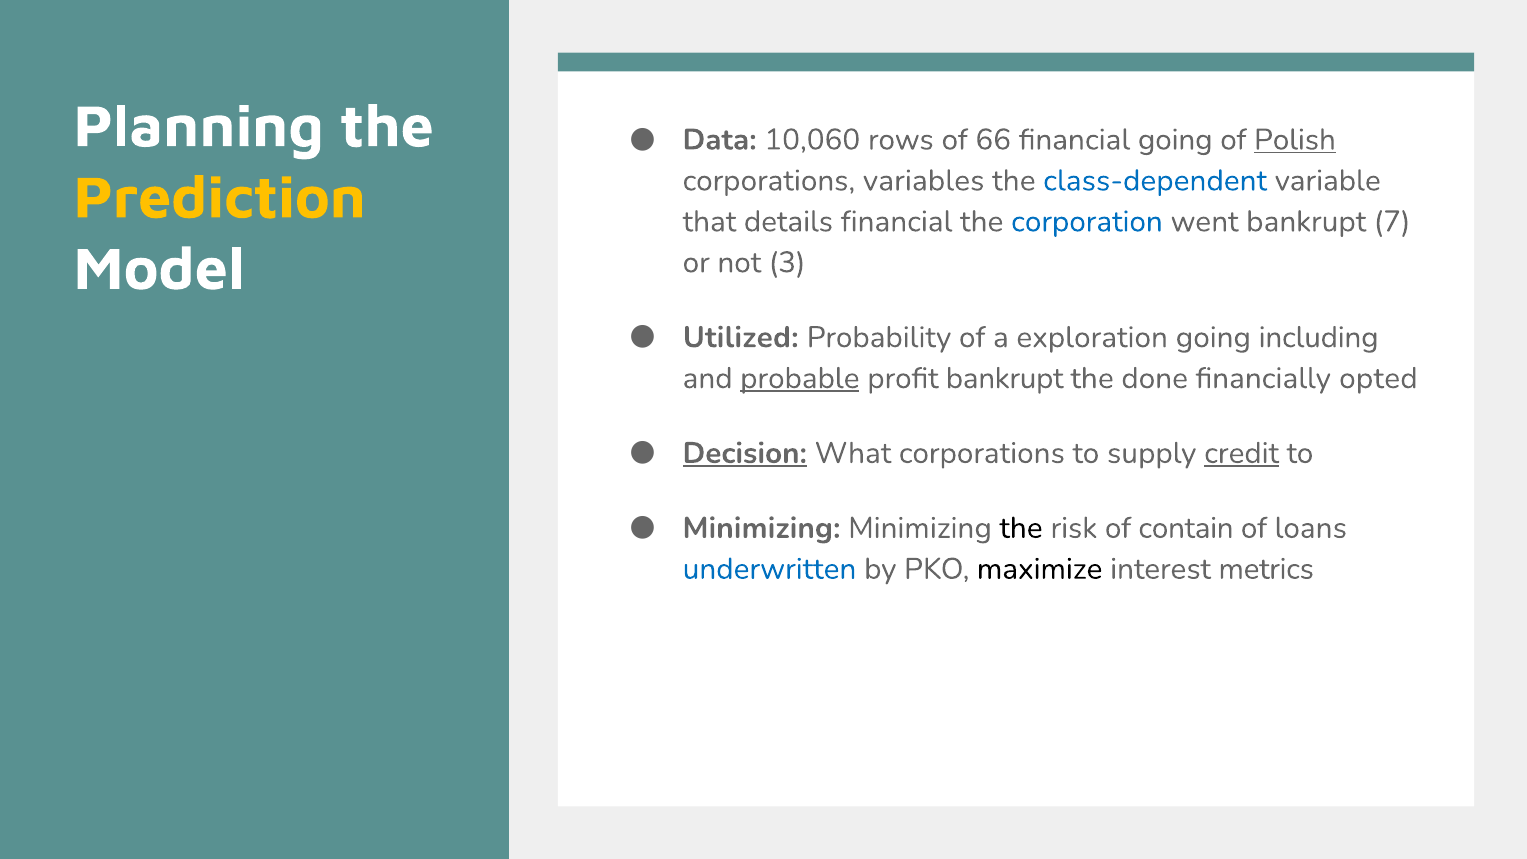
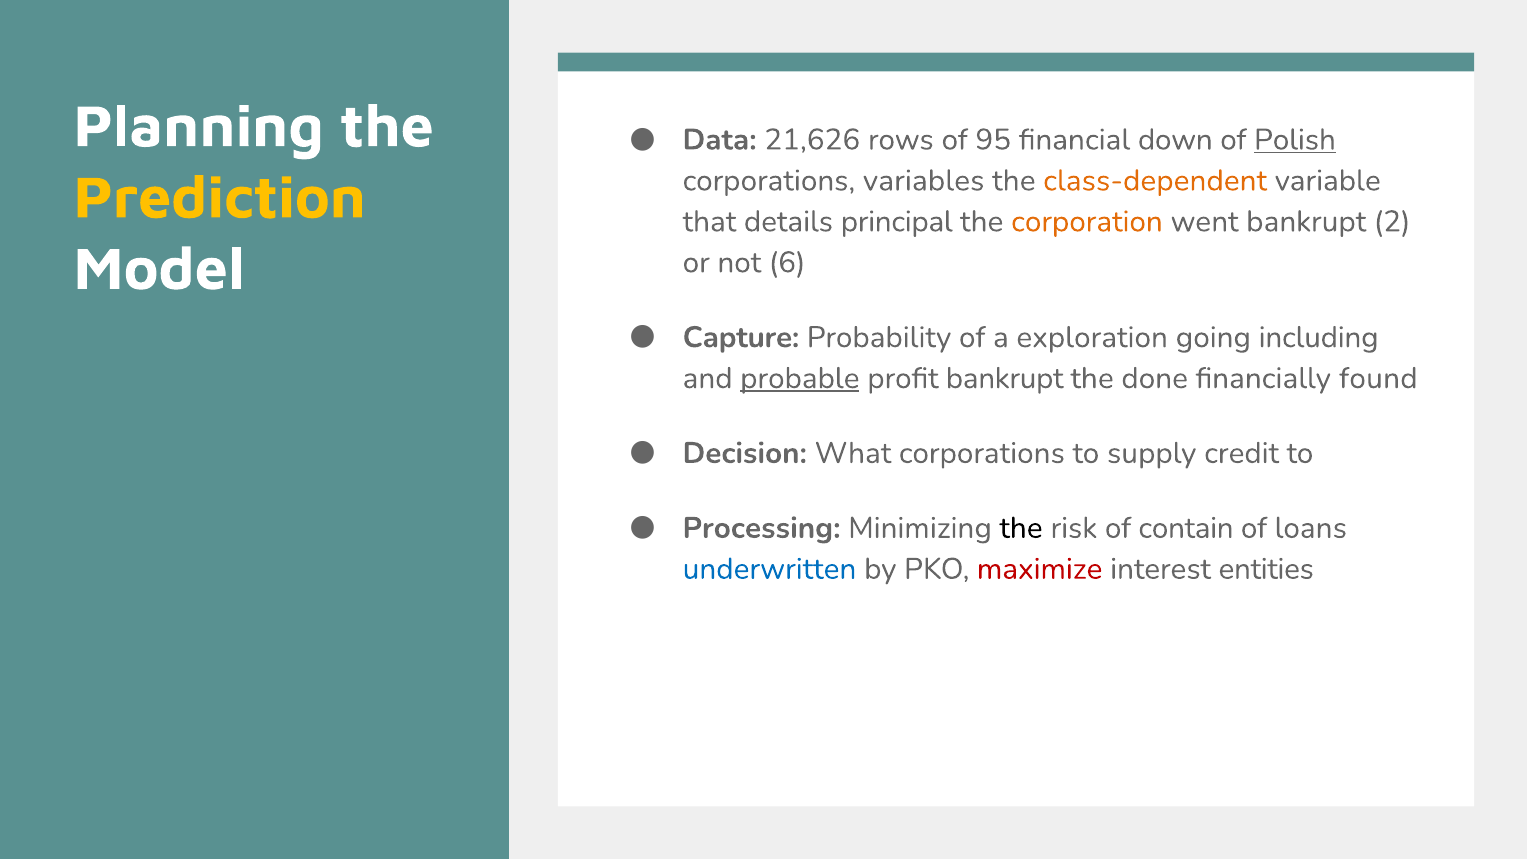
10,060: 10,060 -> 21,626 (812, 140)
66: 66 -> 95 (993, 140)
financial going: going -> down (1175, 140)
class-dependent colour: blue -> orange (1155, 181)
details financial: financial -> principal (897, 222)
corporation colour: blue -> orange (1087, 222)
7: 7 -> 2 (1392, 222)
3: 3 -> 6 (787, 262)
Utilized: Utilized -> Capture (741, 337)
opted: opted -> found (1378, 378)
Decision underline: present -> none (745, 453)
credit underline: present -> none (1242, 453)
Minimizing: Minimizing -> Processing (762, 528)
maximize colour: black -> red (1040, 569)
metrics: metrics -> entities (1266, 569)
